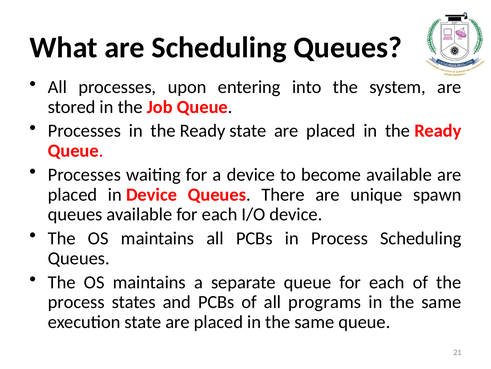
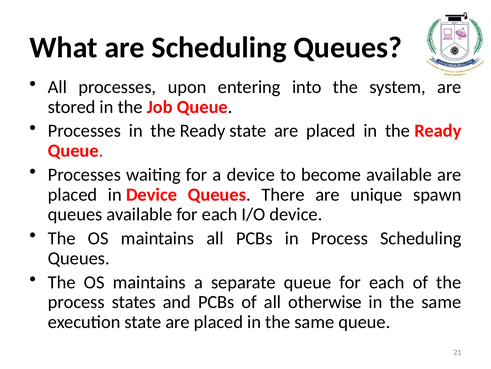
programs: programs -> otherwise (325, 302)
